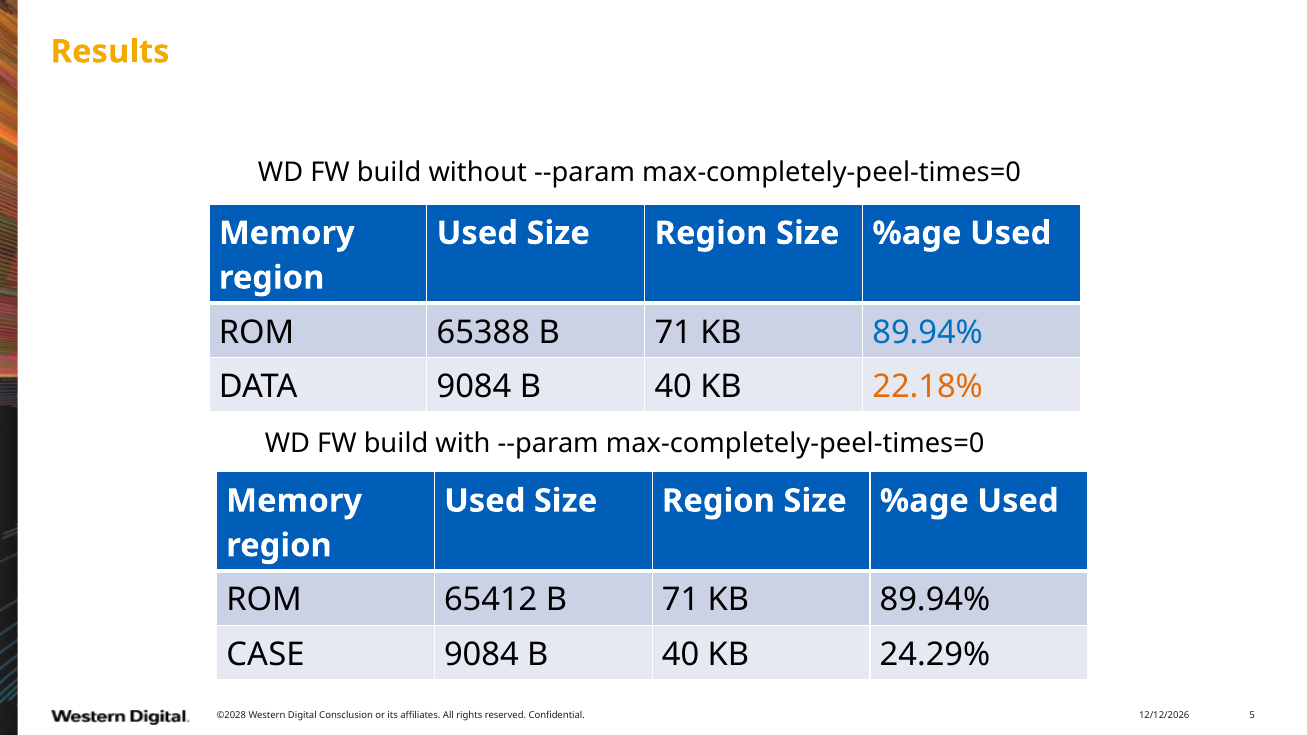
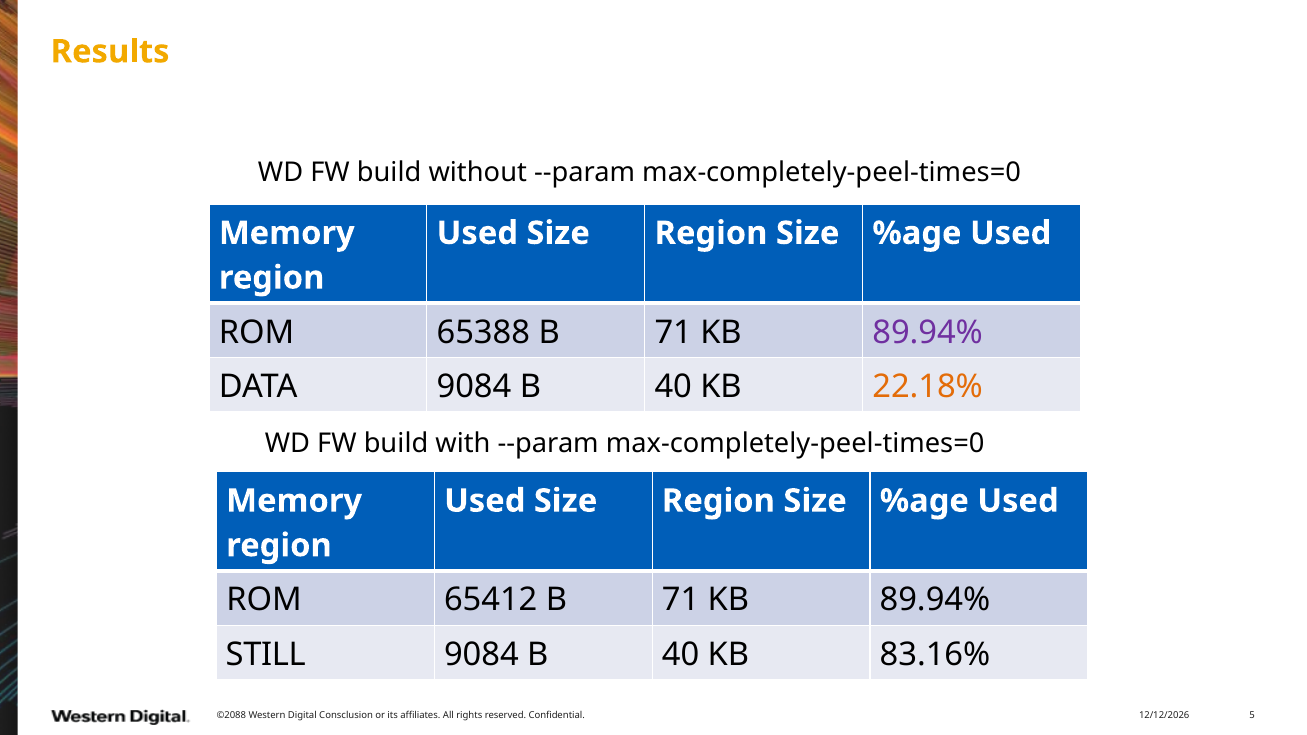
89.94% colour: blue -> purple (928, 332)
CASE: CASE -> STILL (266, 655)
24.29%: 24.29% -> 83.16% (935, 655)
©2028: ©2028 -> ©2088 (231, 716)
